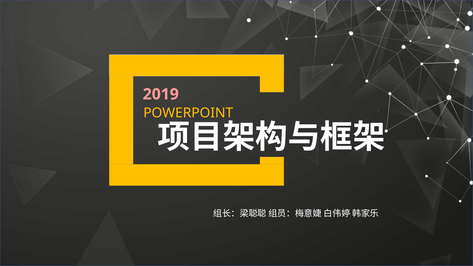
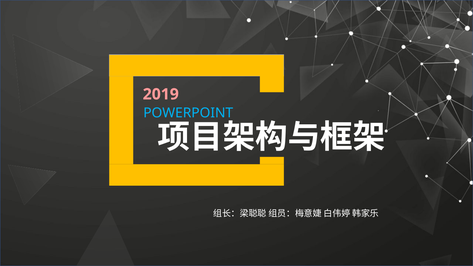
POWERPOINT colour: yellow -> light blue (188, 113)
